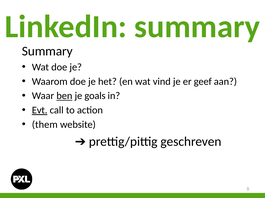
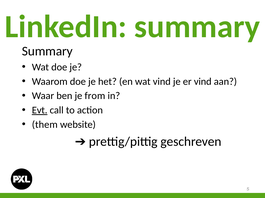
er geef: geef -> vind (203, 82)
ben underline: present -> none (64, 96)
goals: goals -> from (95, 96)
